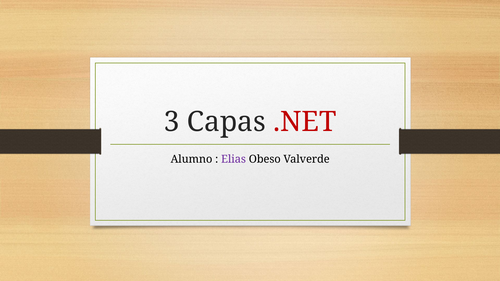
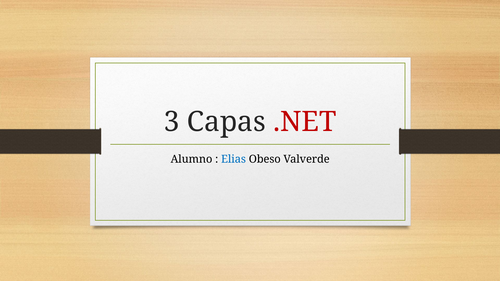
Elias colour: purple -> blue (234, 159)
